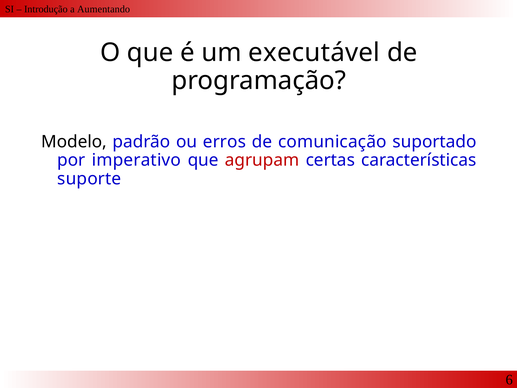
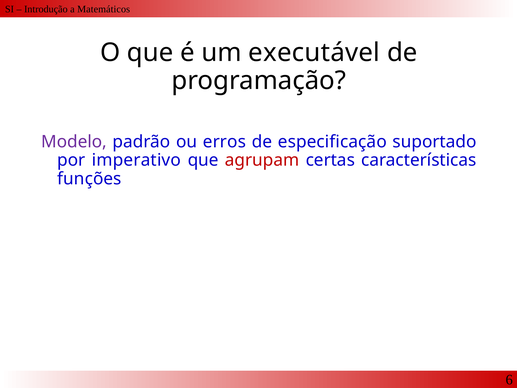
Aumentando: Aumentando -> Matemáticos (104, 9)
Modelo colour: black -> purple (74, 142)
comunicação: comunicação -> especificação (332, 142)
suporte: suporte -> funções (89, 179)
